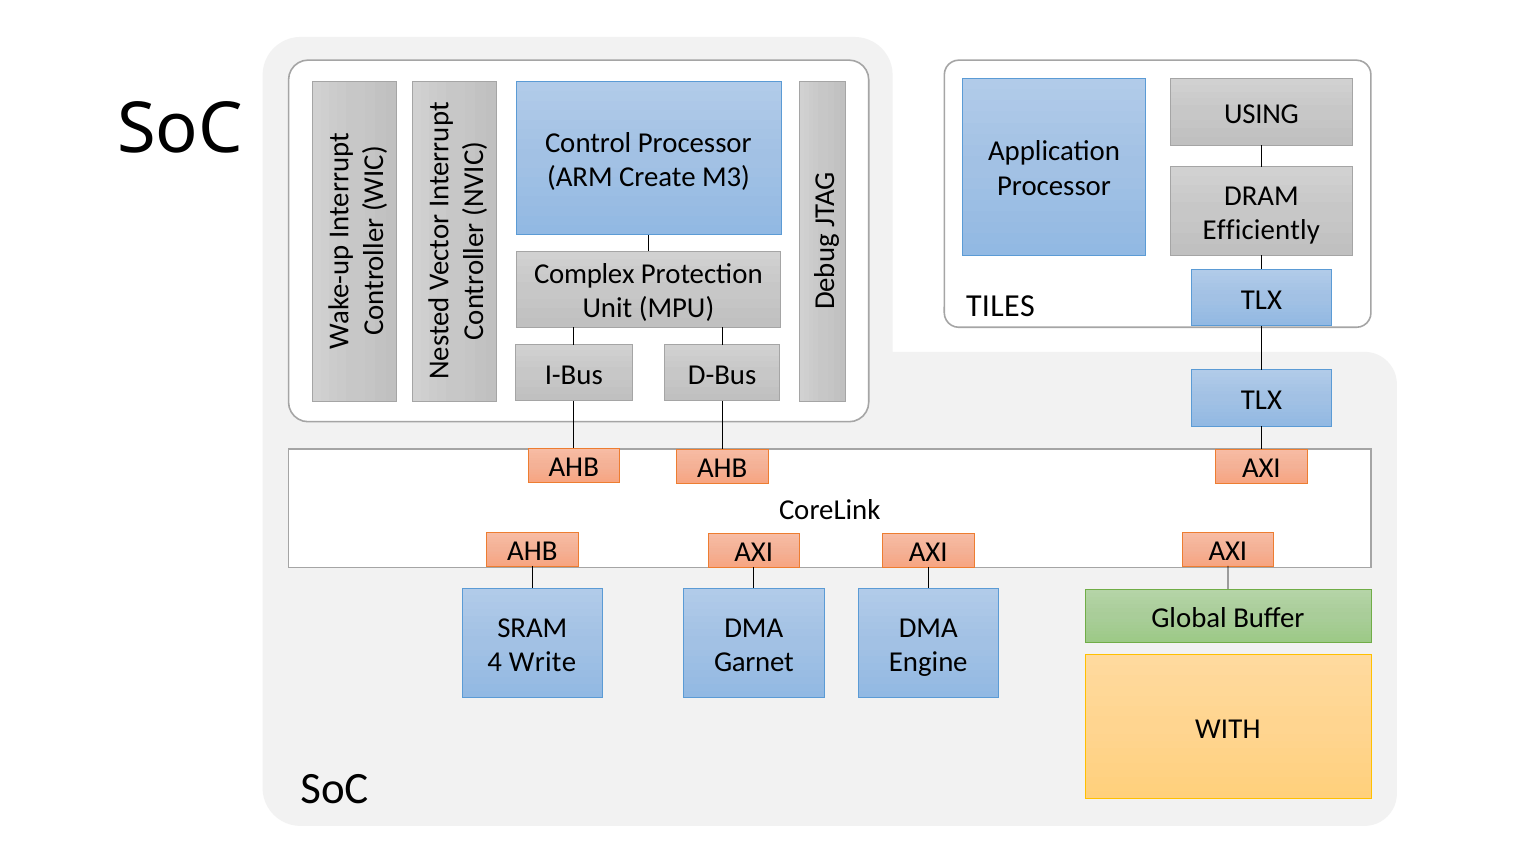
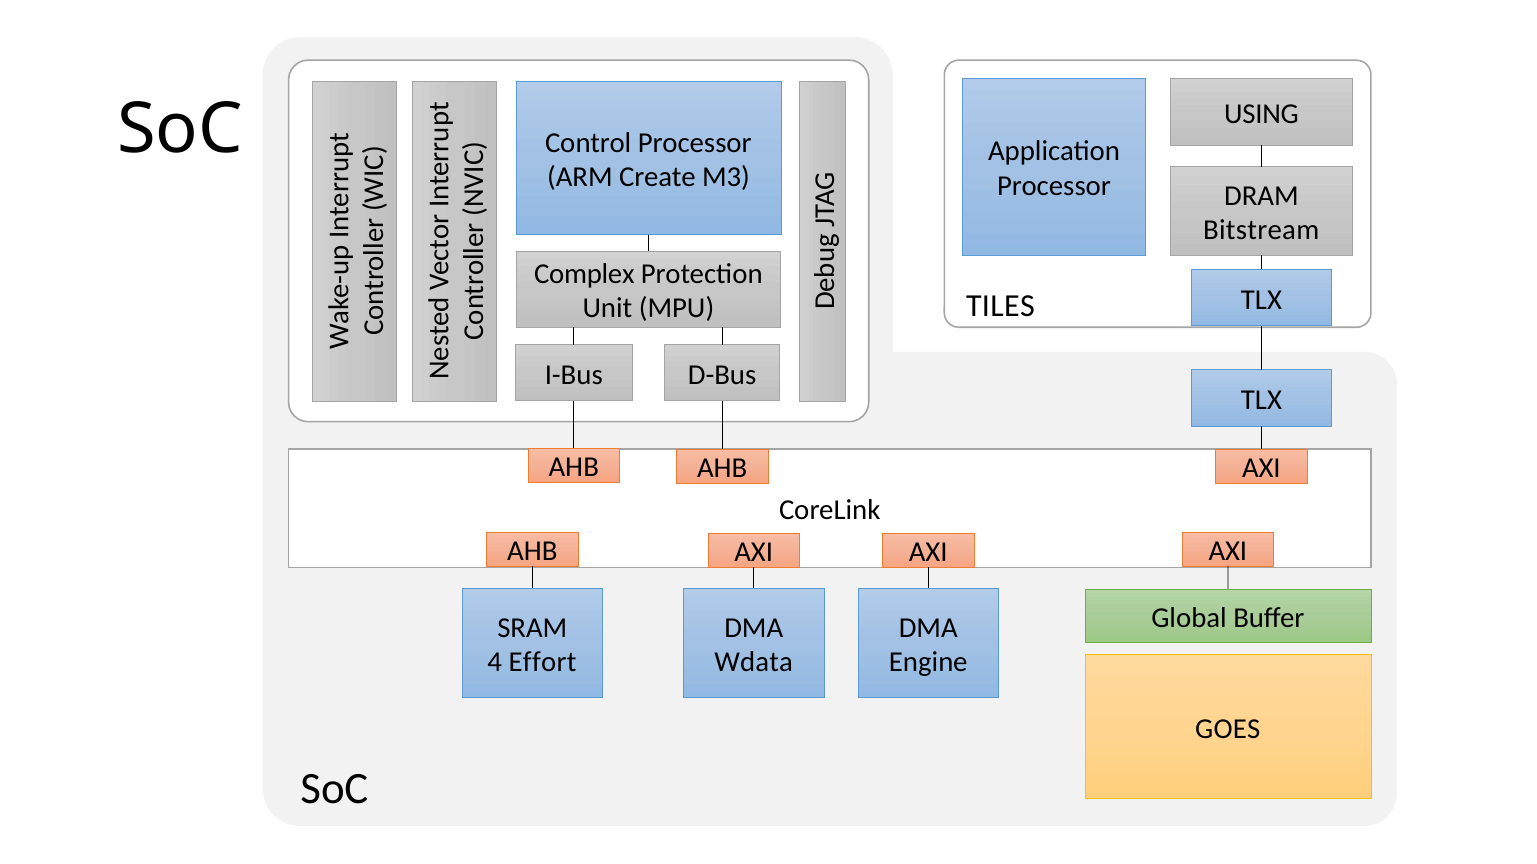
Efficiently: Efficiently -> Bitstream (1261, 230)
Write: Write -> Effort (543, 663)
Garnet: Garnet -> Wdata (754, 663)
WITH: WITH -> GOES (1228, 729)
